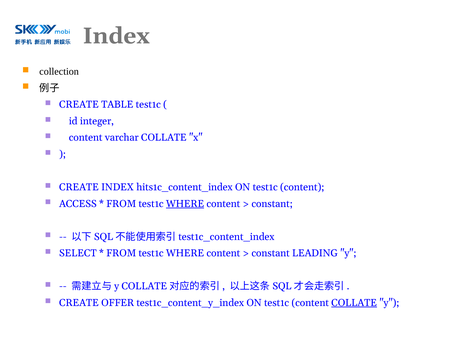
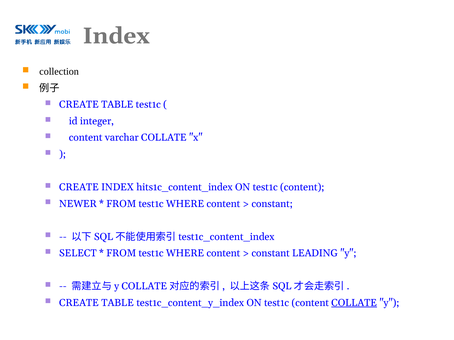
ACCESS: ACCESS -> NEWER (78, 204)
WHERE underline: present -> none (185, 204)
OFFER: OFFER -> TABLE (118, 303)
